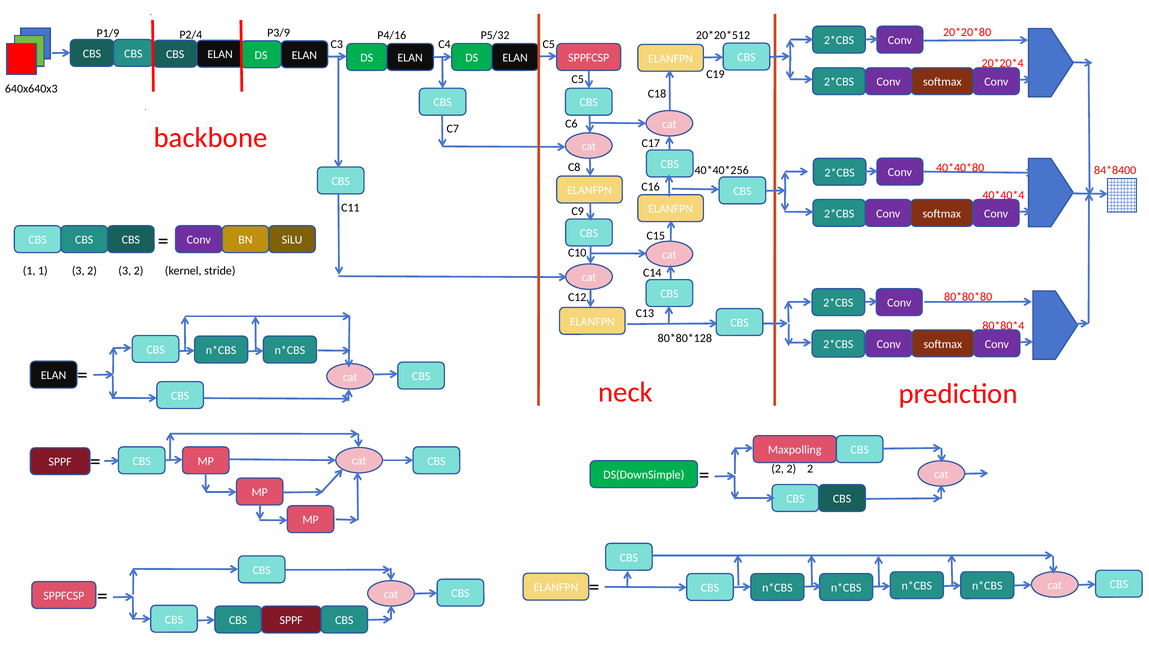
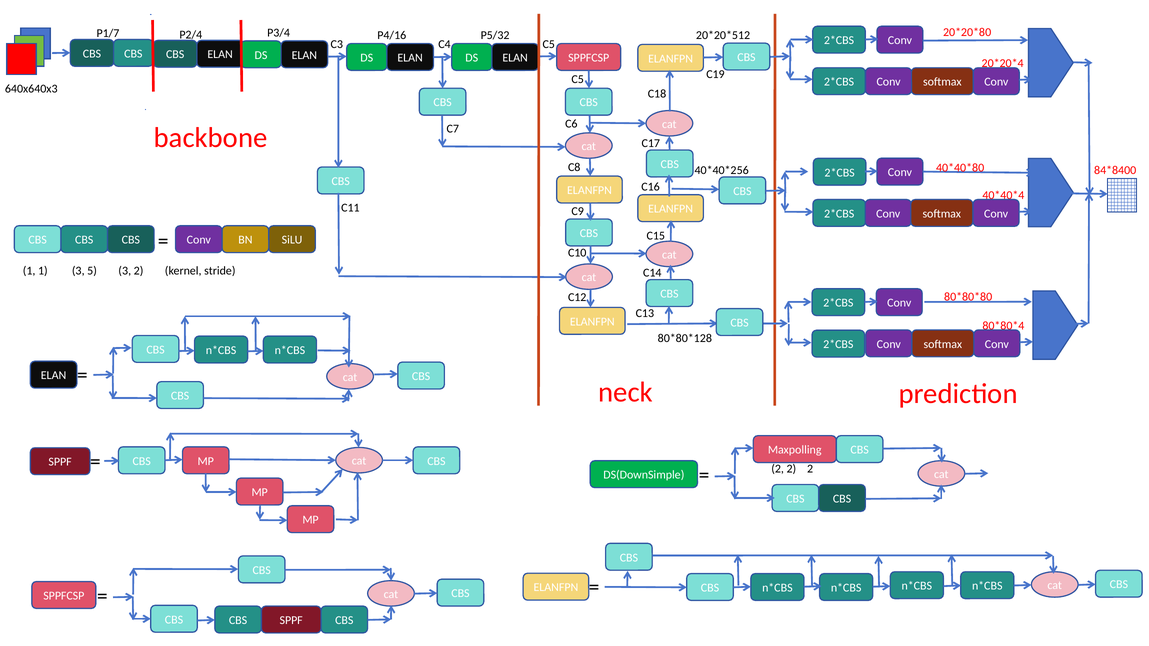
P1/9: P1/9 -> P1/7 (108, 33)
P3/9: P3/9 -> P3/4 (279, 33)
1 3 2: 2 -> 5 (92, 271)
